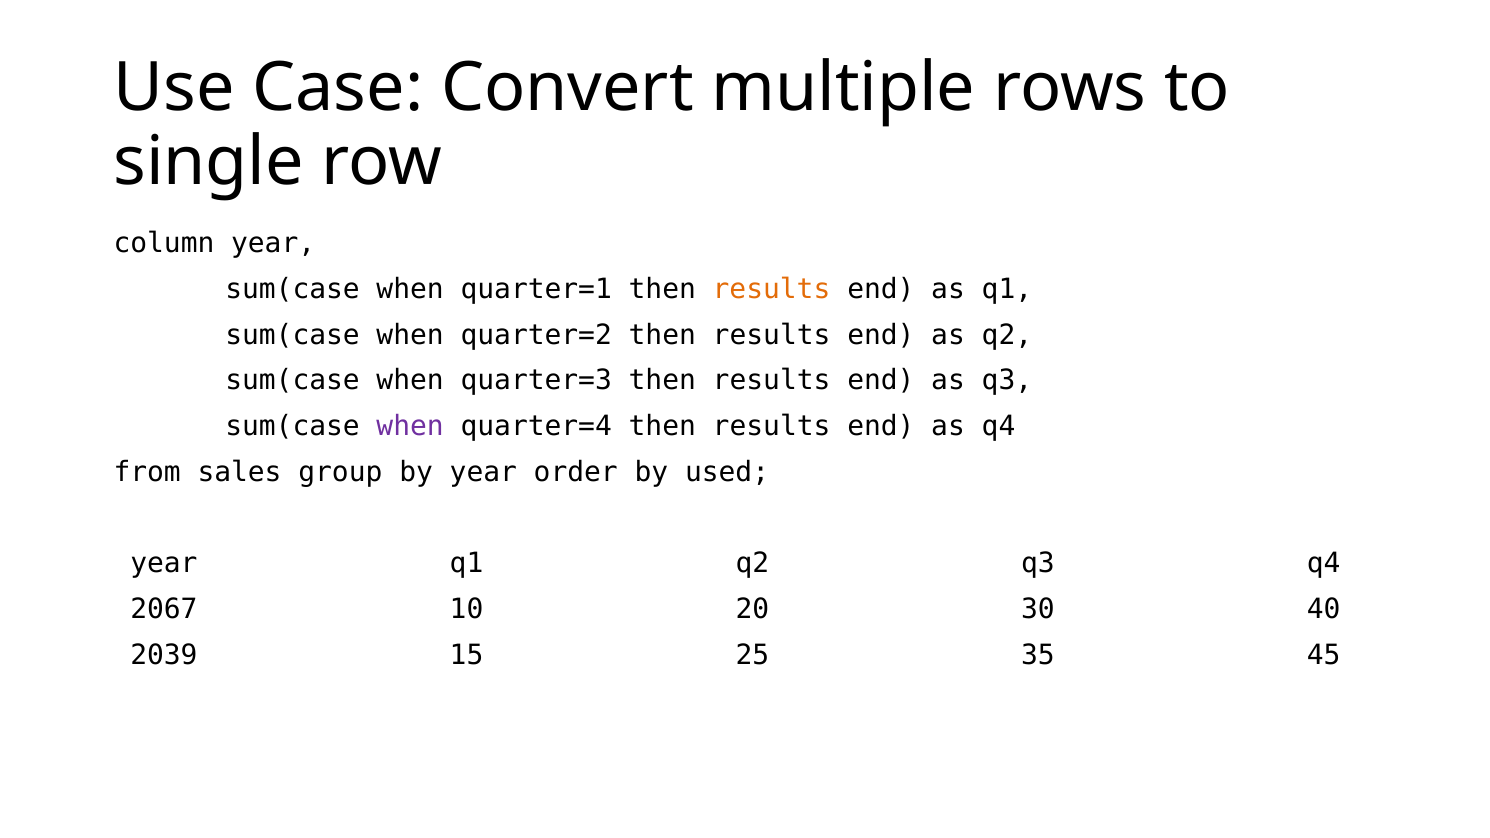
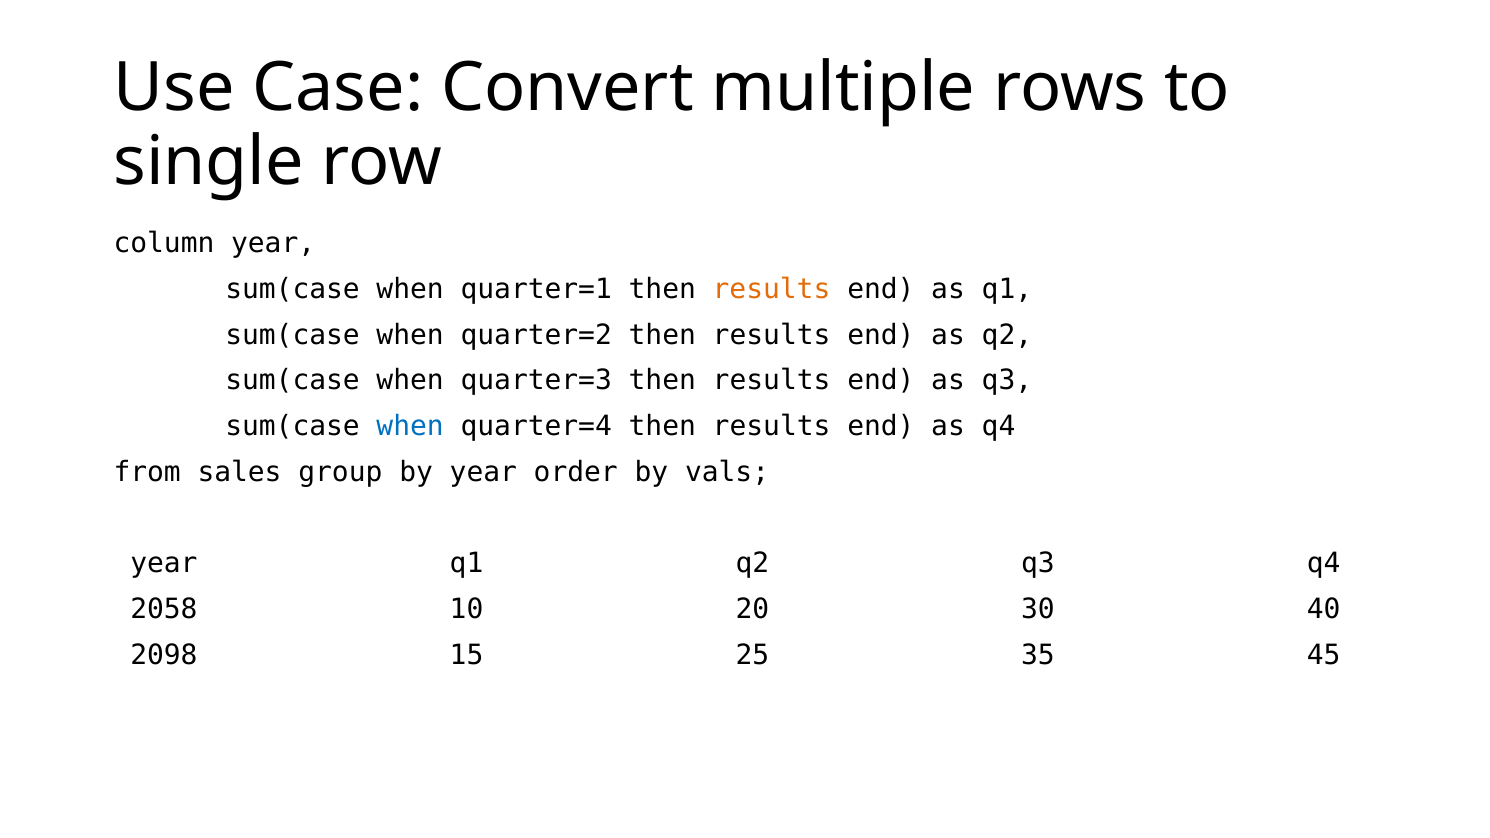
when colour: purple -> blue (410, 426)
used: used -> vals (727, 472)
2067: 2067 -> 2058 (164, 609)
2039: 2039 -> 2098 (164, 655)
